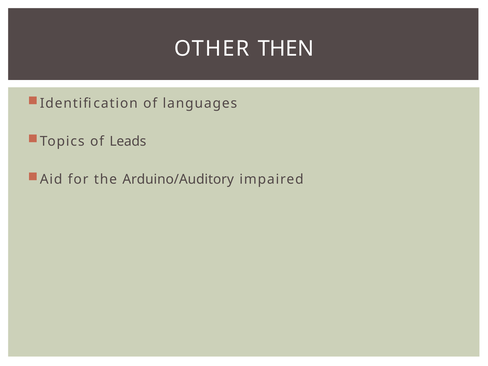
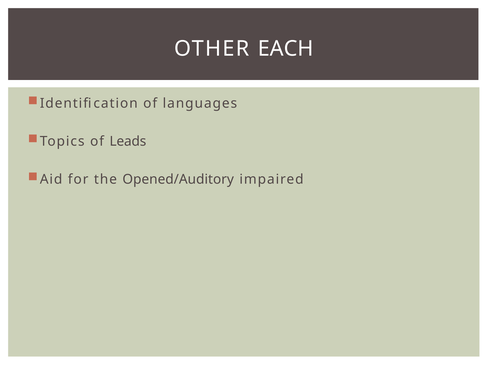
THEN: THEN -> EACH (286, 49)
Arduino/Auditory: Arduino/Auditory -> Opened/Auditory (178, 179)
